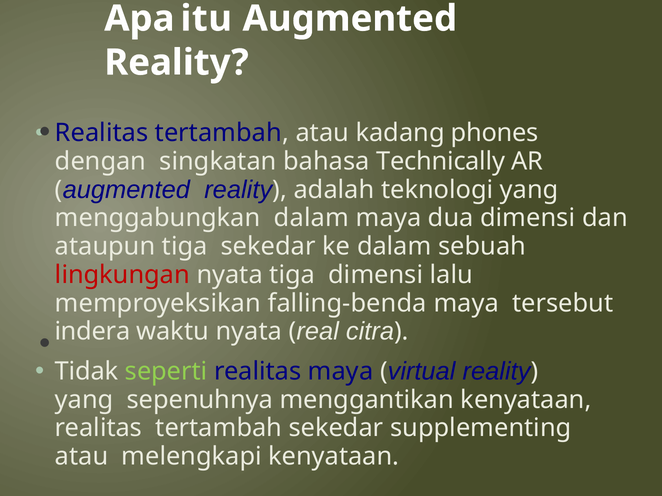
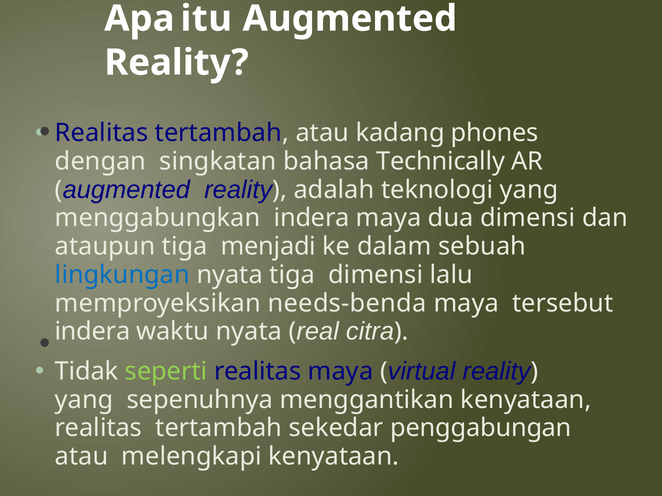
menggabungkan dalam: dalam -> indera (312, 218)
tiga sekedar: sekedar -> menjadi (268, 246)
lingkungan colour: red -> blue (122, 275)
falling-benda: falling-benda -> needs-benda (347, 303)
supplementing: supplementing -> penggabungan (481, 428)
